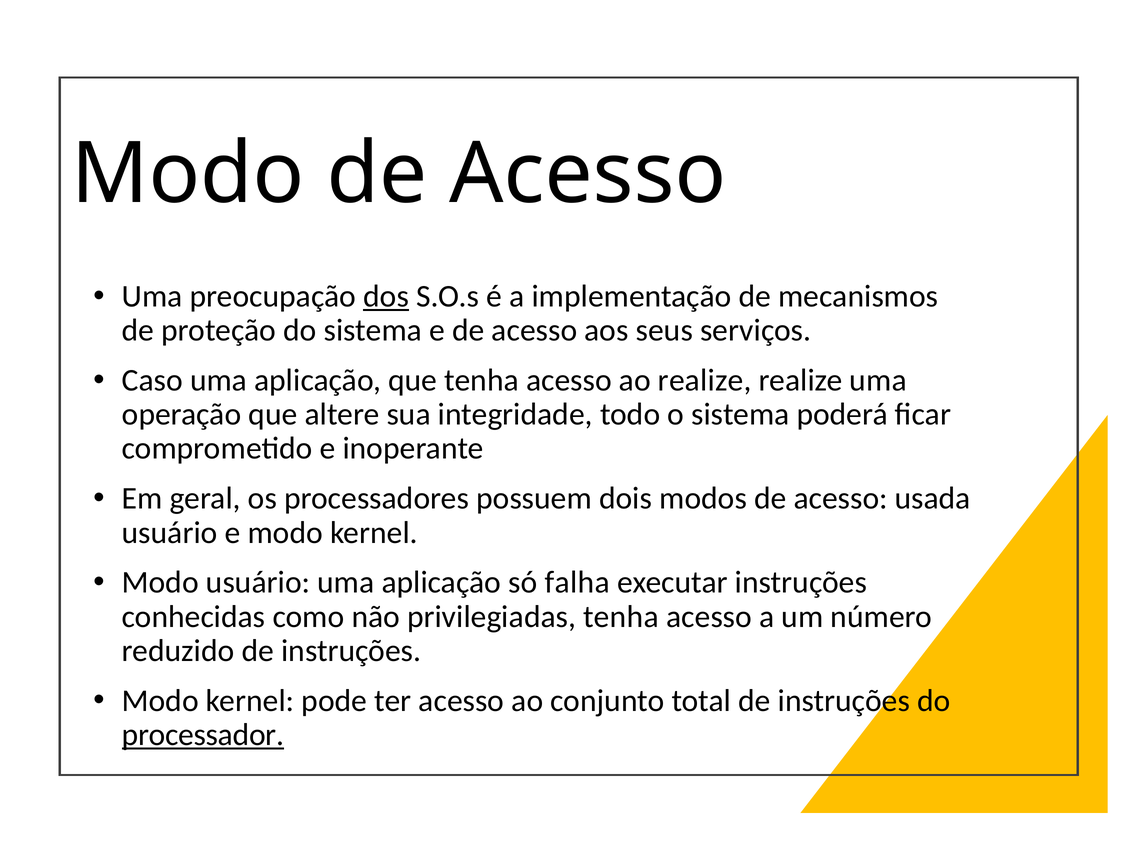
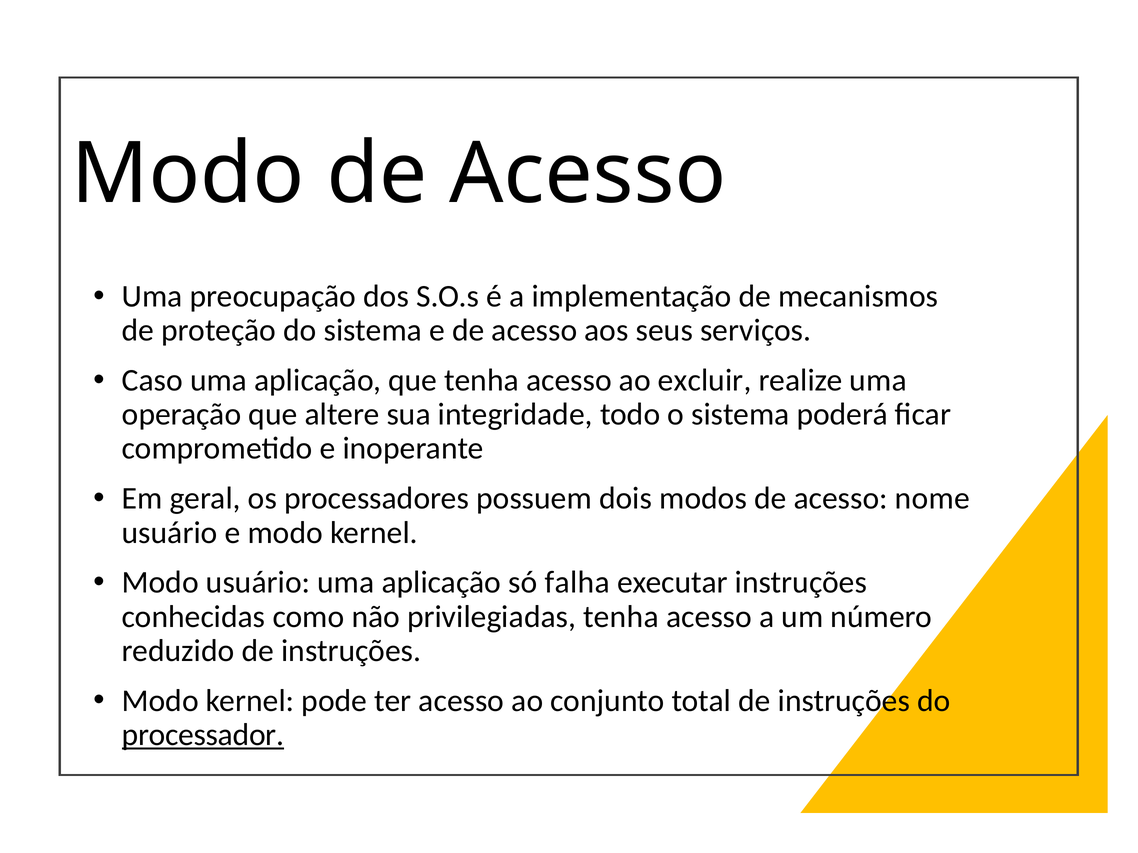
dos underline: present -> none (386, 296)
ao realize: realize -> excluir (705, 381)
usada: usada -> nome (933, 499)
